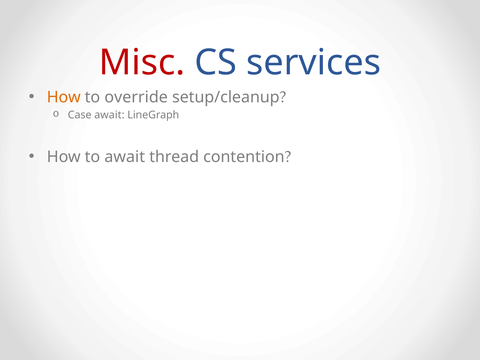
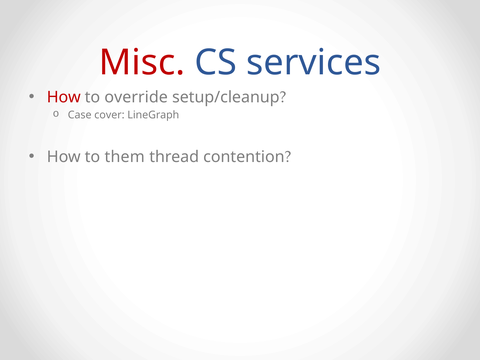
How colour: orange -> red (64, 97)
Case await: await -> cover (109, 115)
to await: await -> them (125, 157)
